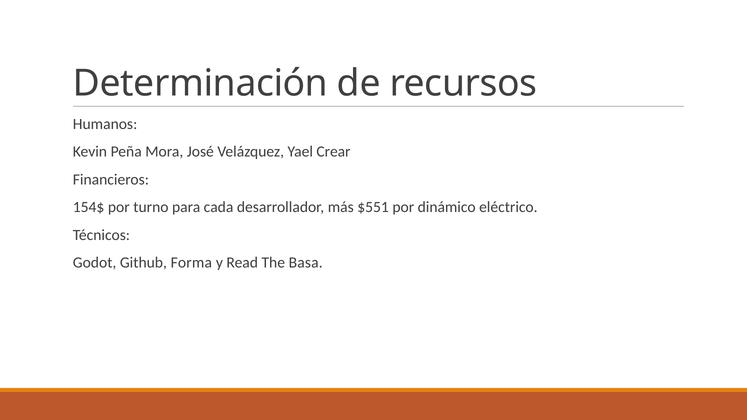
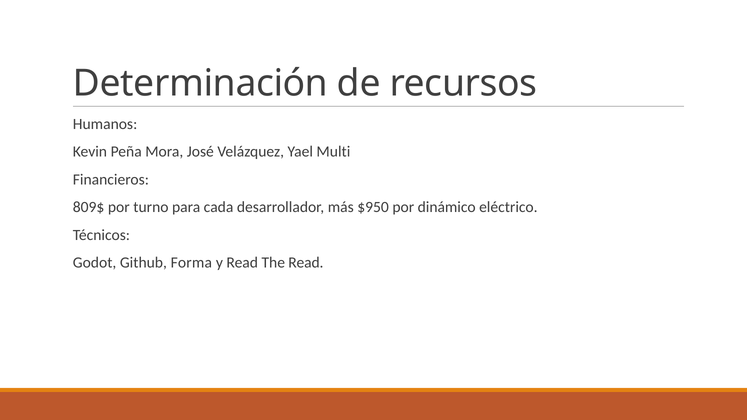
Crear: Crear -> Multi (333, 152)
154$: 154$ -> 809$ (89, 207)
$551: $551 -> $950 (373, 207)
The Basa: Basa -> Read (306, 263)
